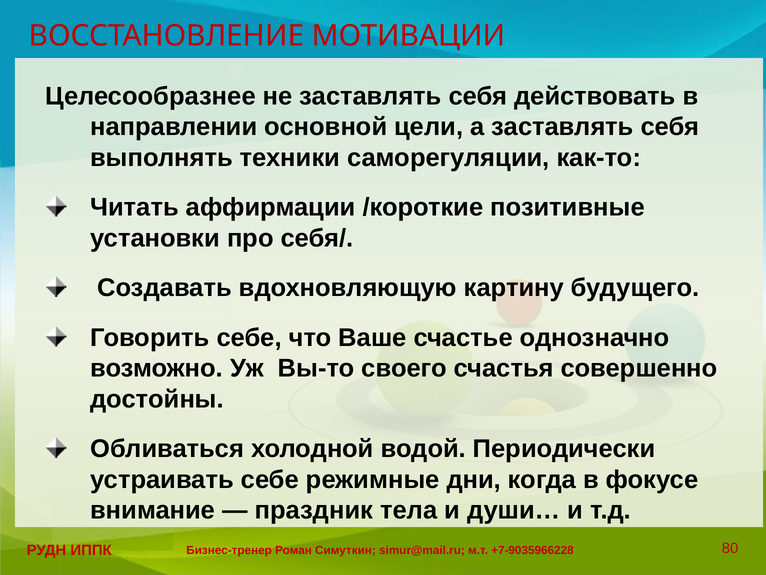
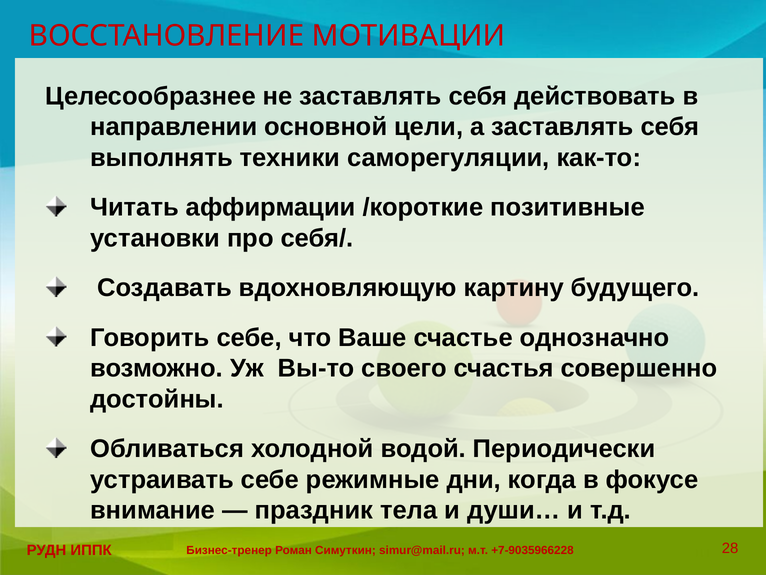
80: 80 -> 28 (730, 548)
